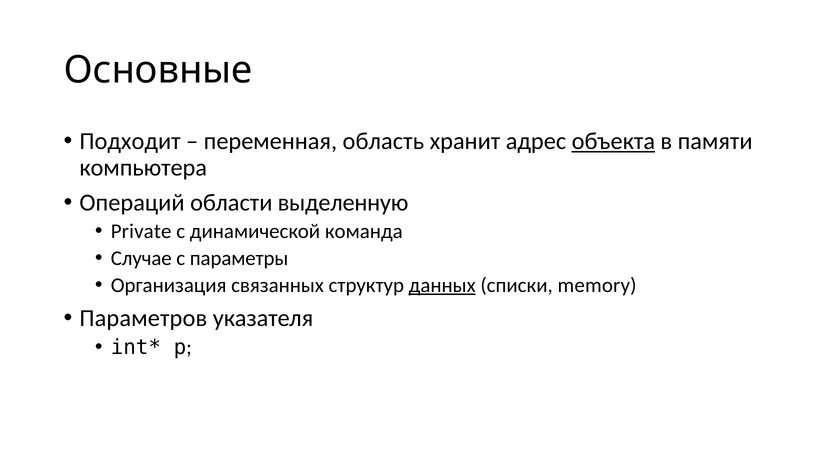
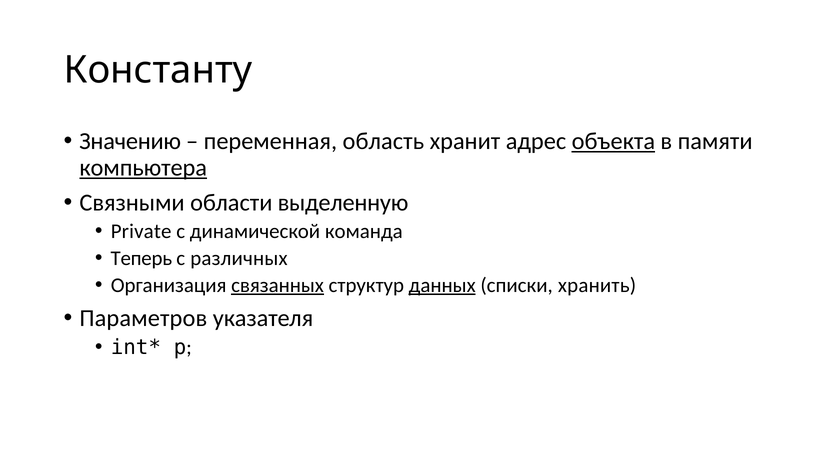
Основные: Основные -> Константу (158, 70)
Подходит: Подходит -> Значению (130, 141)
компьютера underline: none -> present (143, 168)
Операций: Операций -> Связными (132, 203)
Случае: Случае -> Теперь (141, 258)
параметры: параметры -> различных (239, 258)
связанных underline: none -> present (278, 285)
memory: memory -> хранить (597, 285)
